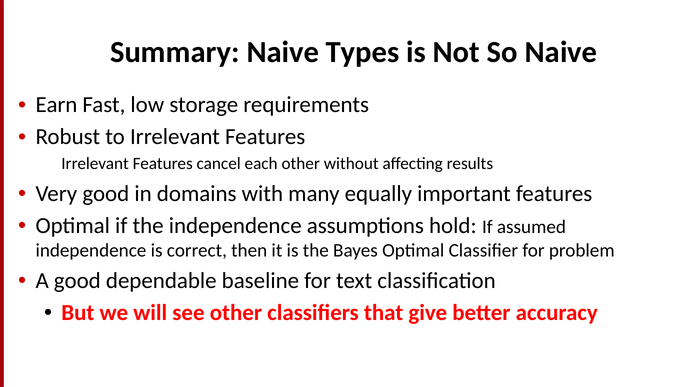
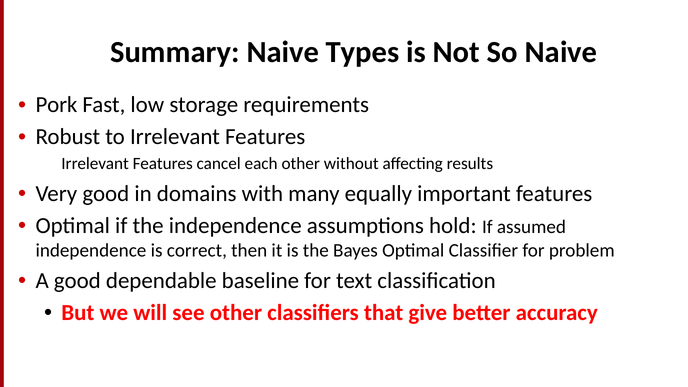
Earn: Earn -> Pork (56, 105)
